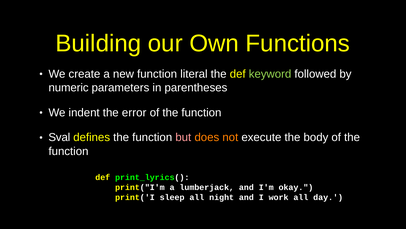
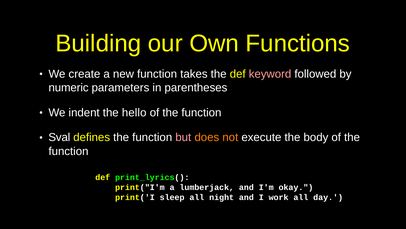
literal: literal -> takes (194, 74)
keyword colour: light green -> pink (270, 74)
error: error -> hello (134, 112)
